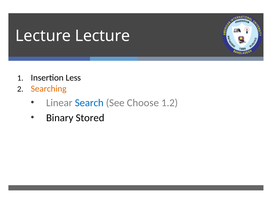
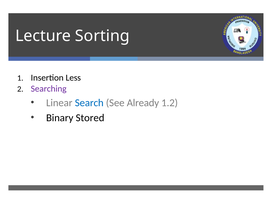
Lecture Lecture: Lecture -> Sorting (102, 36)
Searching colour: orange -> purple (49, 89)
Choose: Choose -> Already (143, 103)
